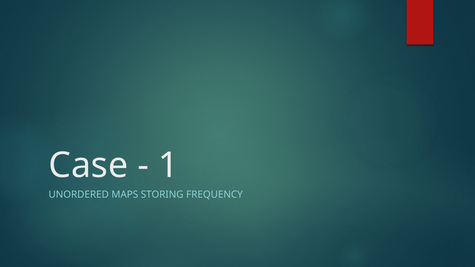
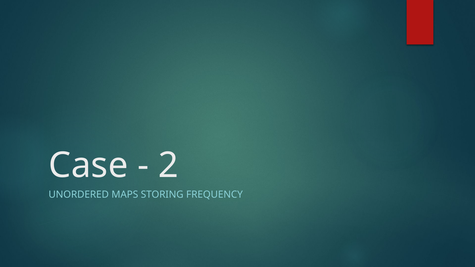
1: 1 -> 2 (168, 165)
